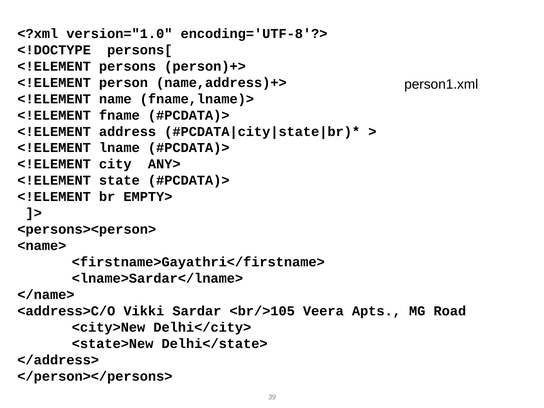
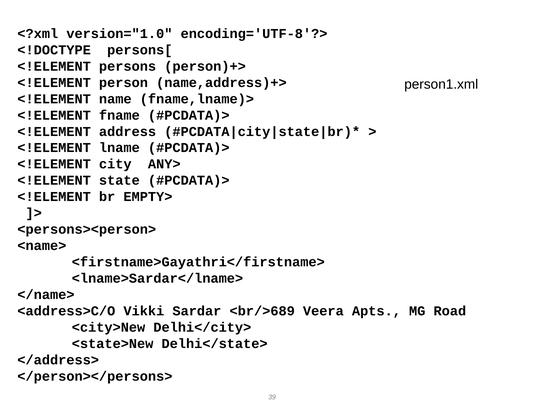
<br/>105: <br/>105 -> <br/>689 (262, 311)
